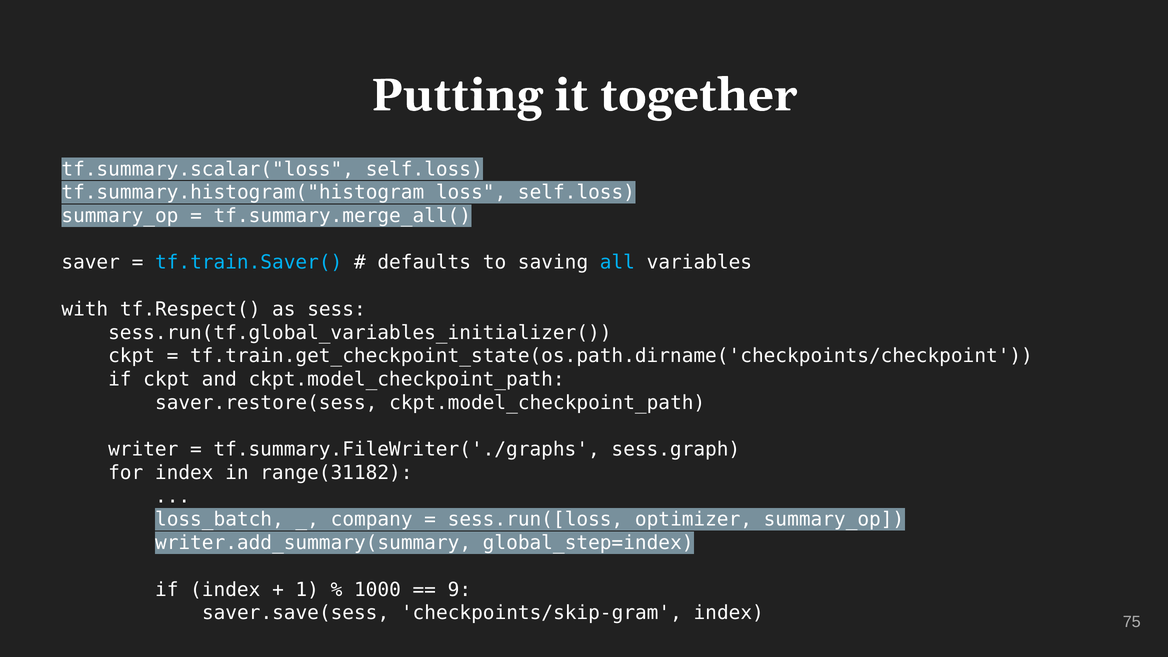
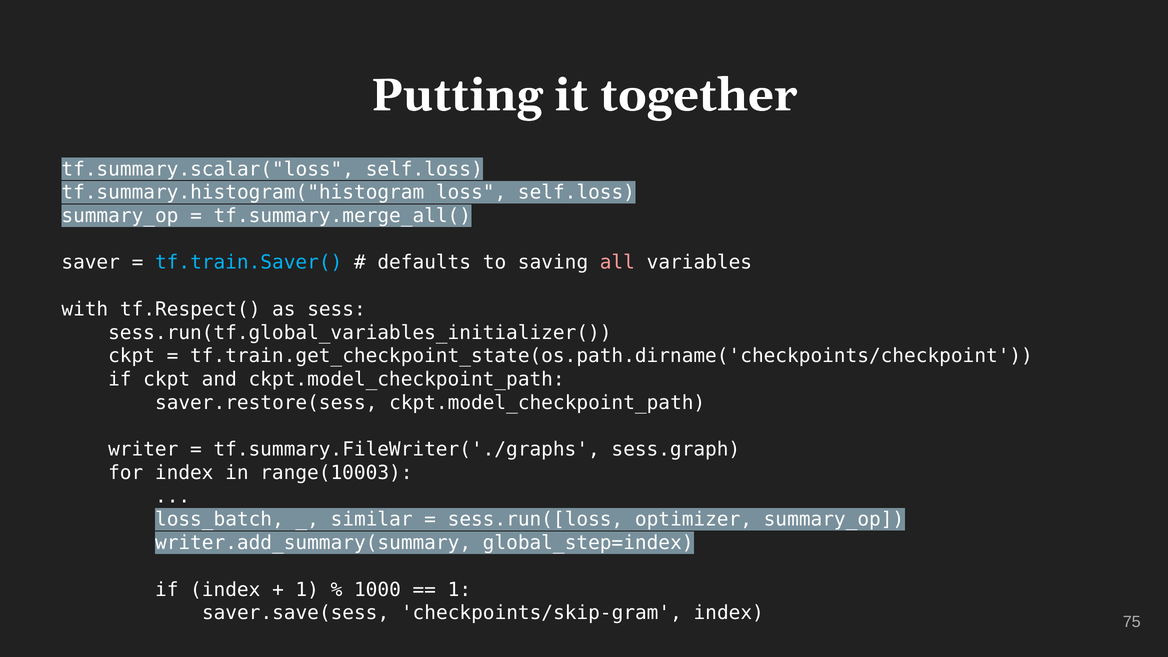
all colour: light blue -> pink (617, 263)
range(31182: range(31182 -> range(10003 (336, 473)
company: company -> similar (372, 520)
9: 9 -> 1 (459, 590)
